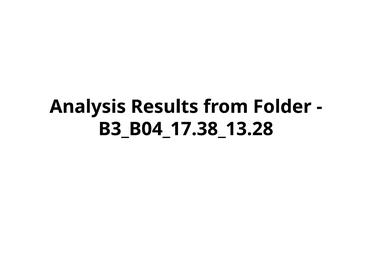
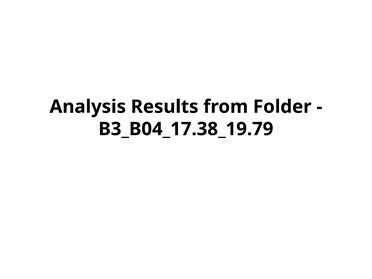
B3_B04_17.38_13.28: B3_B04_17.38_13.28 -> B3_B04_17.38_19.79 (186, 129)
